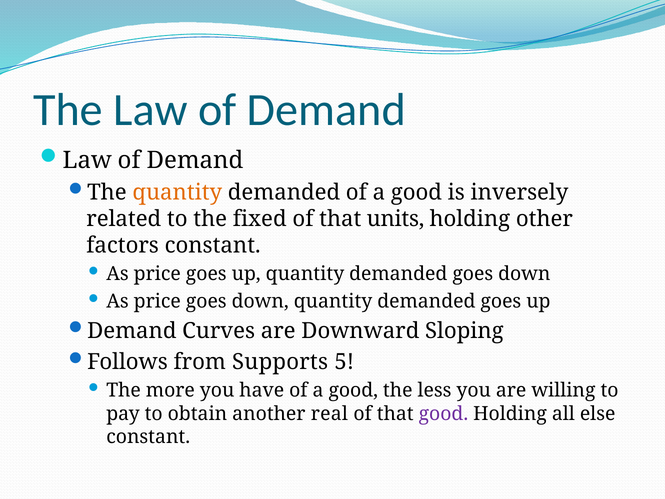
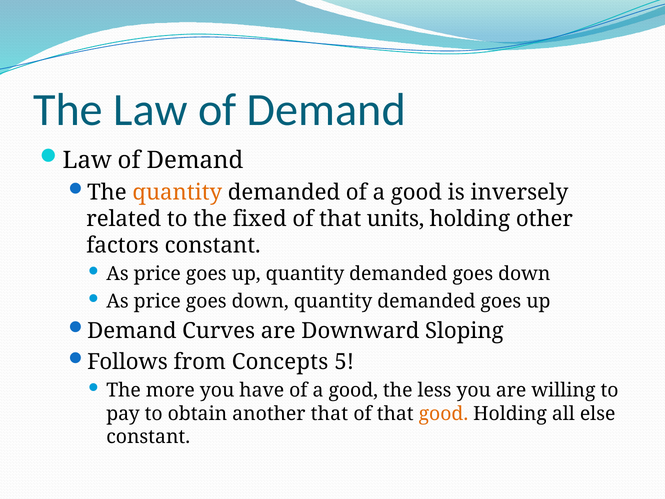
Supports: Supports -> Concepts (280, 362)
another real: real -> that (329, 414)
good colour: purple -> orange (443, 414)
